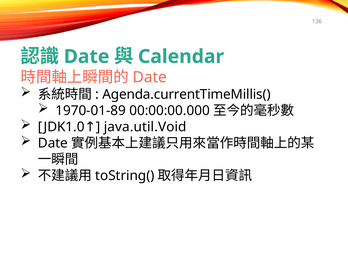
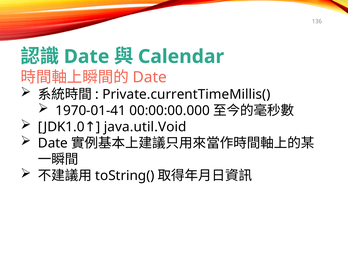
Agenda.currentTimeMillis(: Agenda.currentTimeMillis( -> Private.currentTimeMillis( (186, 94)
1970-01-89: 1970-01-89 -> 1970-01-41 (91, 111)
